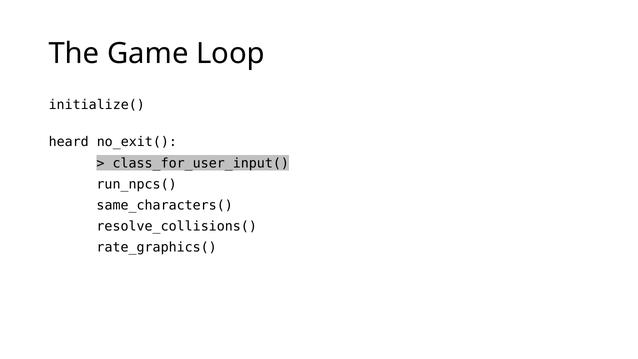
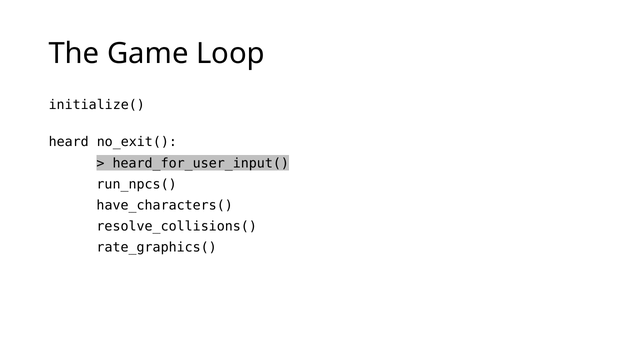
class_for_user_input(: class_for_user_input( -> heard_for_user_input( (201, 163)
same_characters(: same_characters( -> have_characters( (165, 205)
